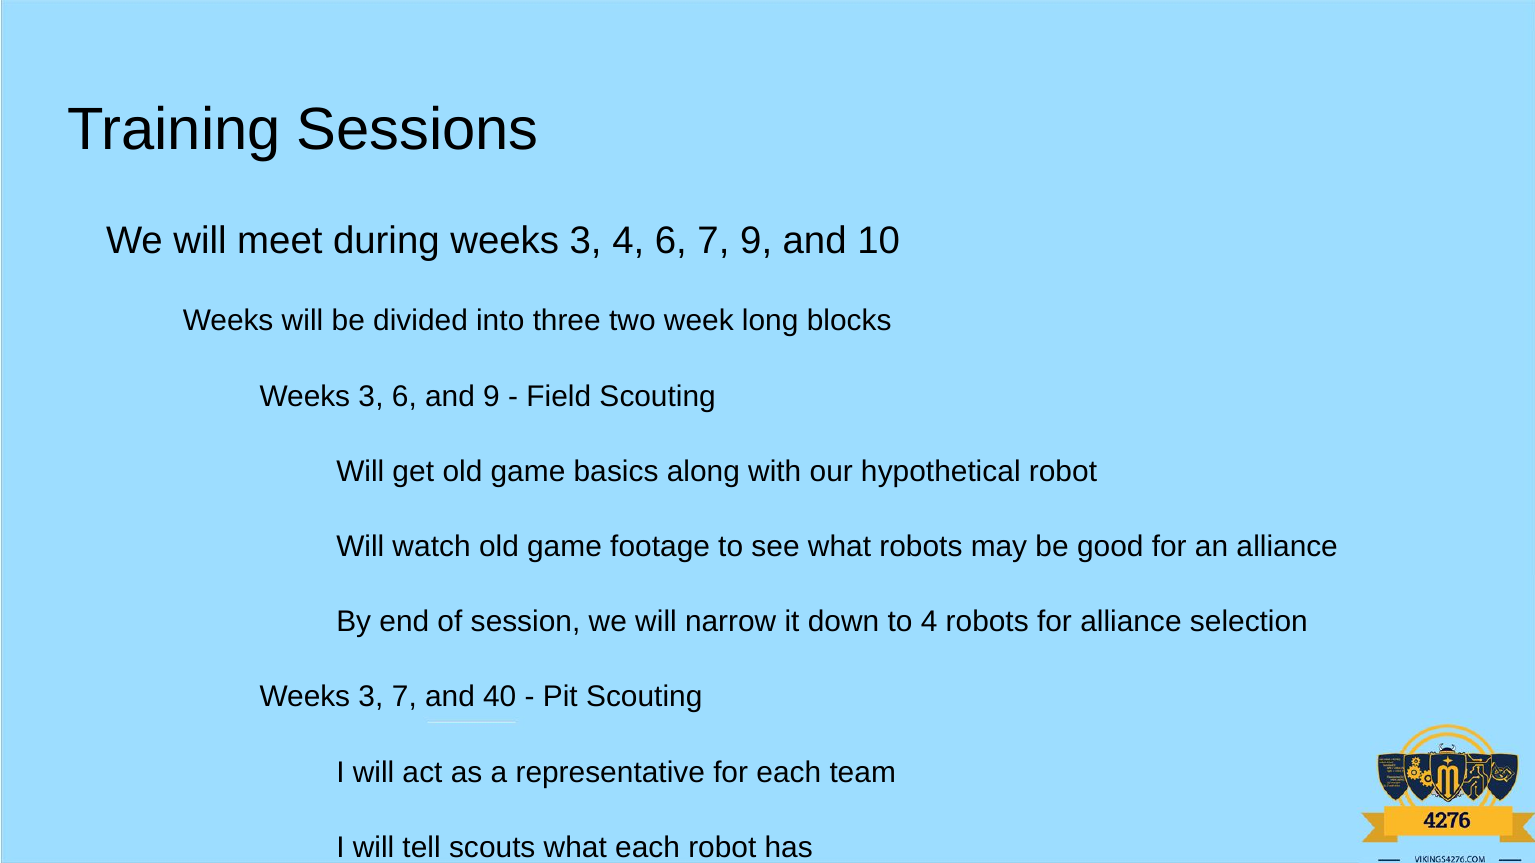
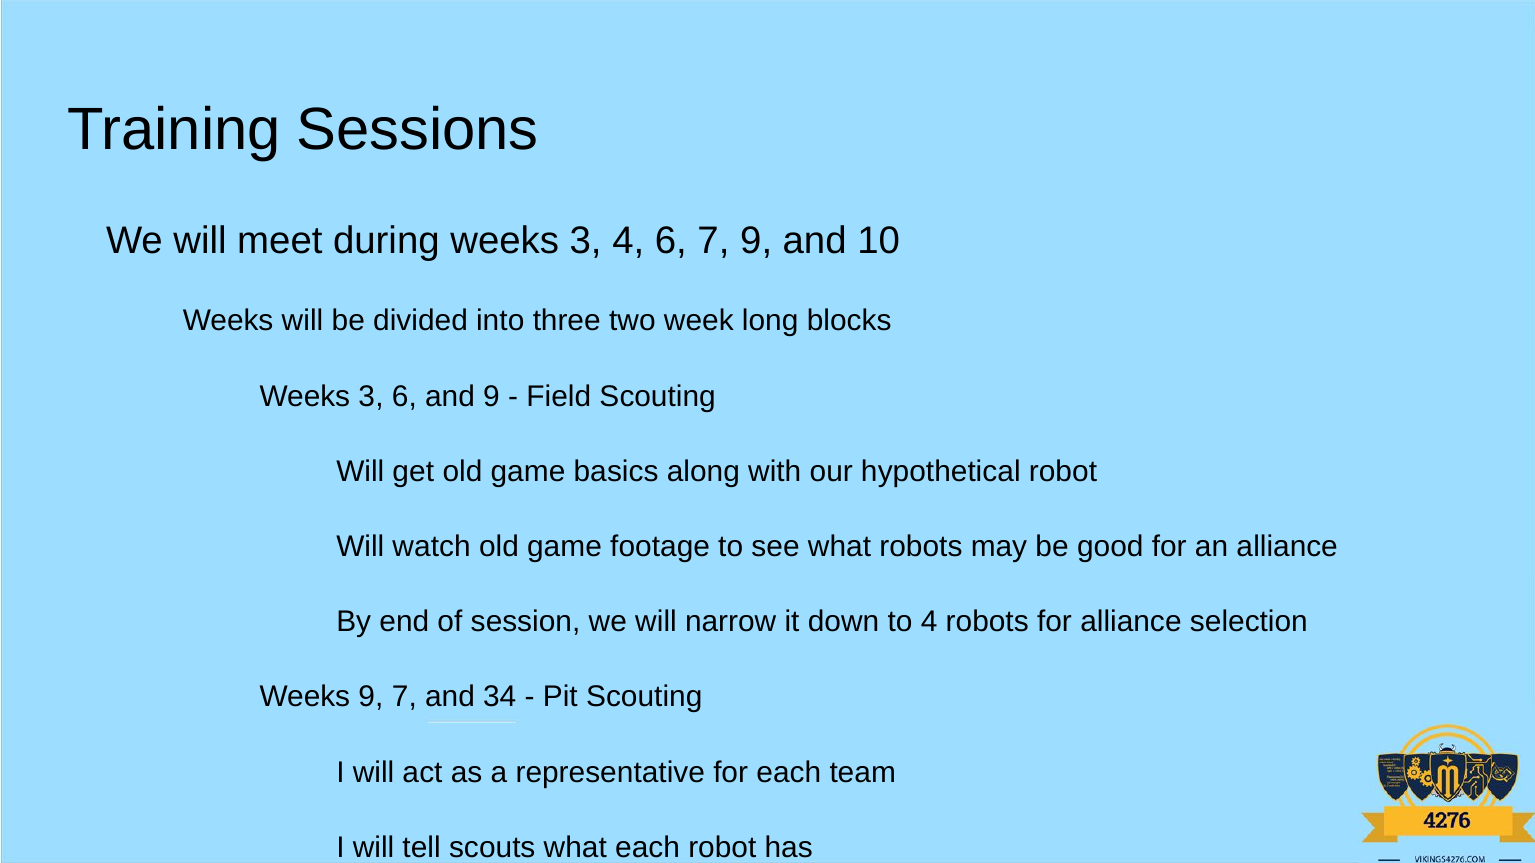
3: 3 -> 9 (371, 697)
40: 40 -> 34 (500, 697)
